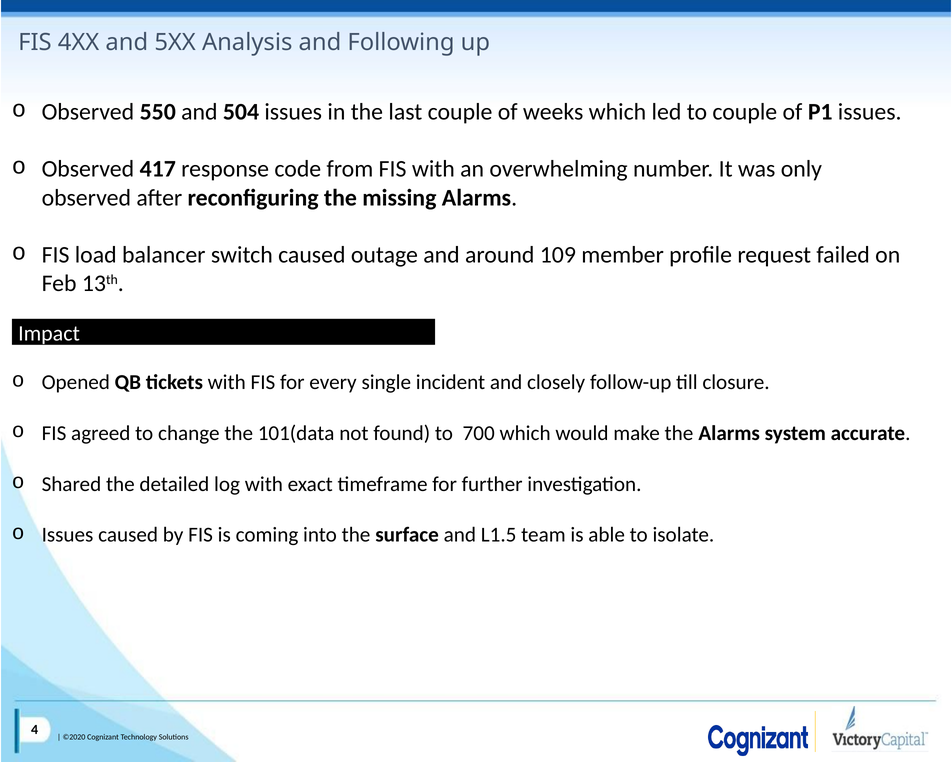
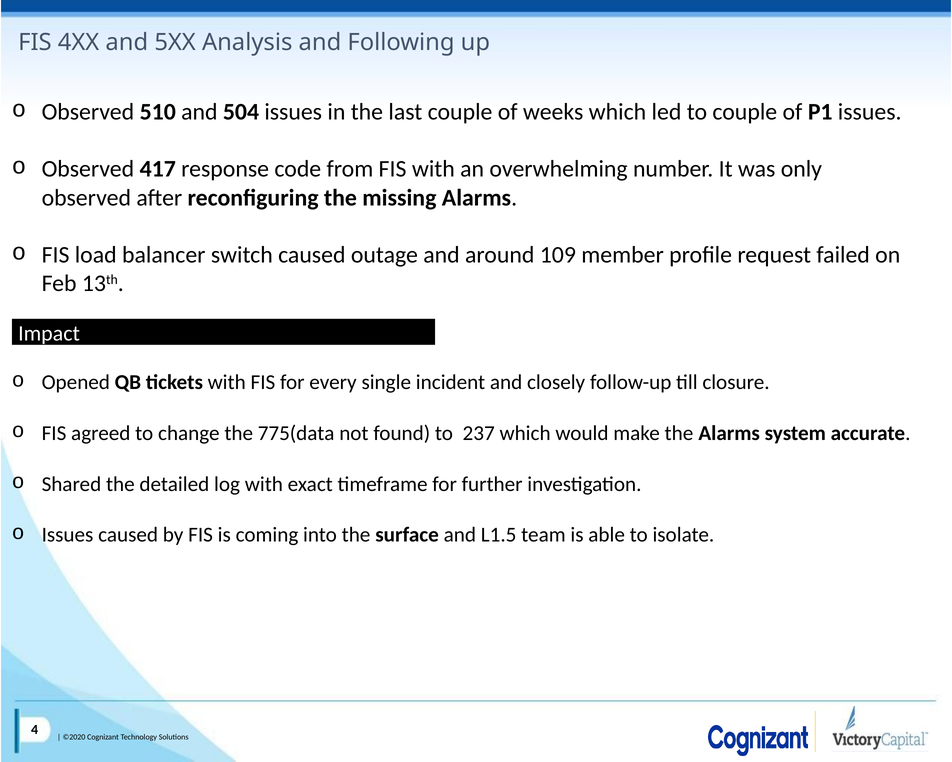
550: 550 -> 510 (158, 112)
101(data: 101(data -> 775(data (296, 433)
700: 700 -> 237 (479, 433)
